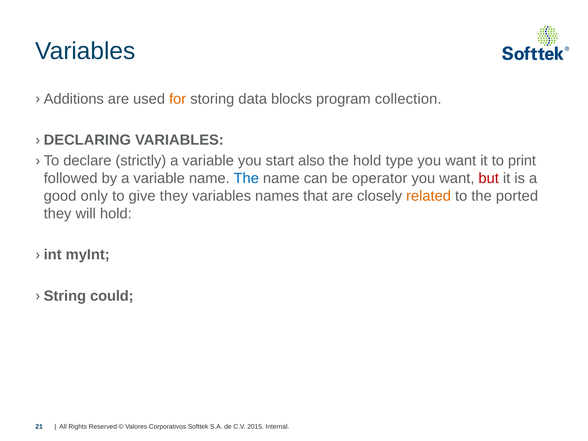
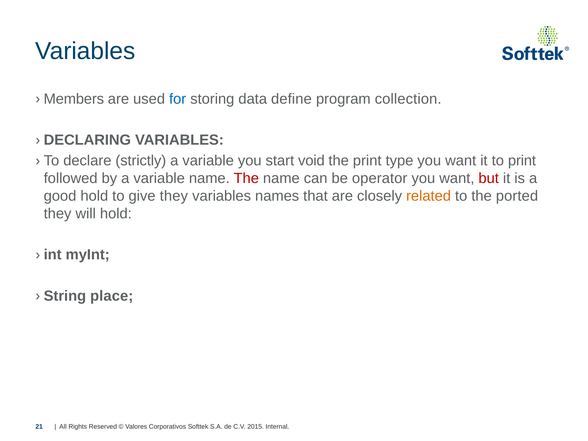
Additions: Additions -> Members (74, 99)
for colour: orange -> blue (178, 99)
blocks: blocks -> define (291, 99)
also: also -> void (311, 161)
the hold: hold -> print (367, 161)
The colour: blue -> red (246, 178)
good only: only -> hold (94, 196)
could: could -> place (112, 296)
